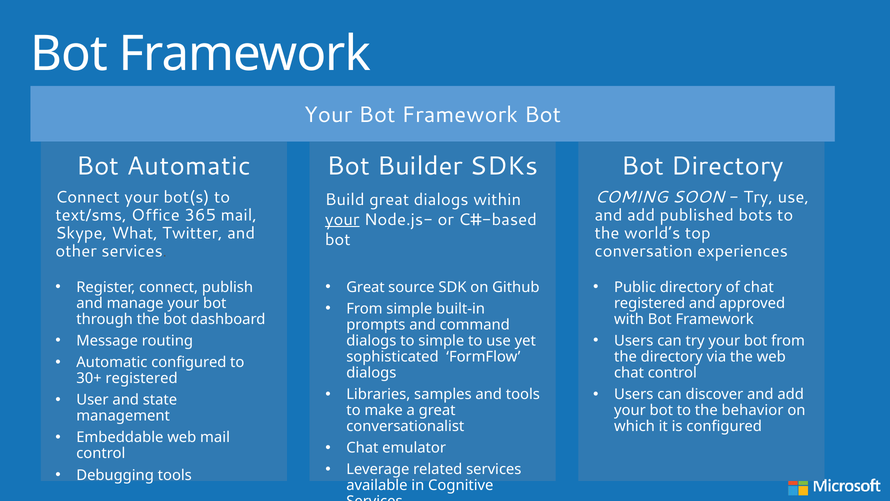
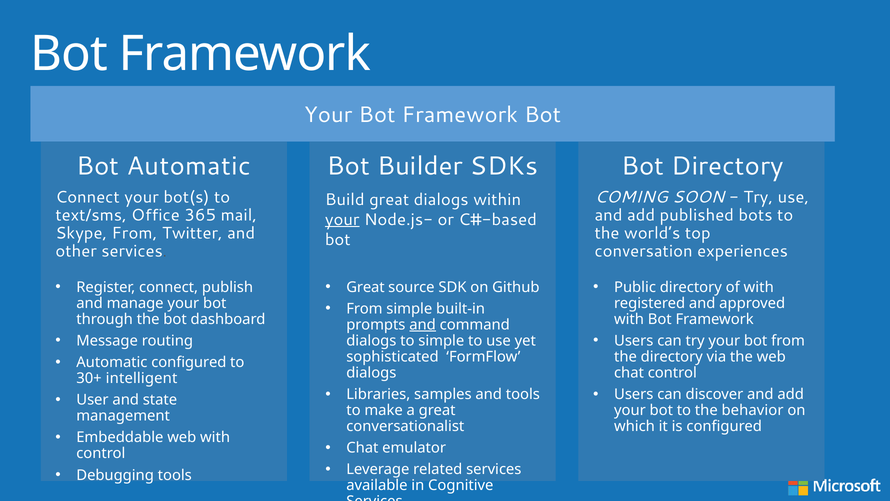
Skype What: What -> From (134, 233)
of chat: chat -> with (759, 287)
and underline: none -> present (423, 324)
30+ registered: registered -> intelligent (142, 378)
web mail: mail -> with (215, 437)
